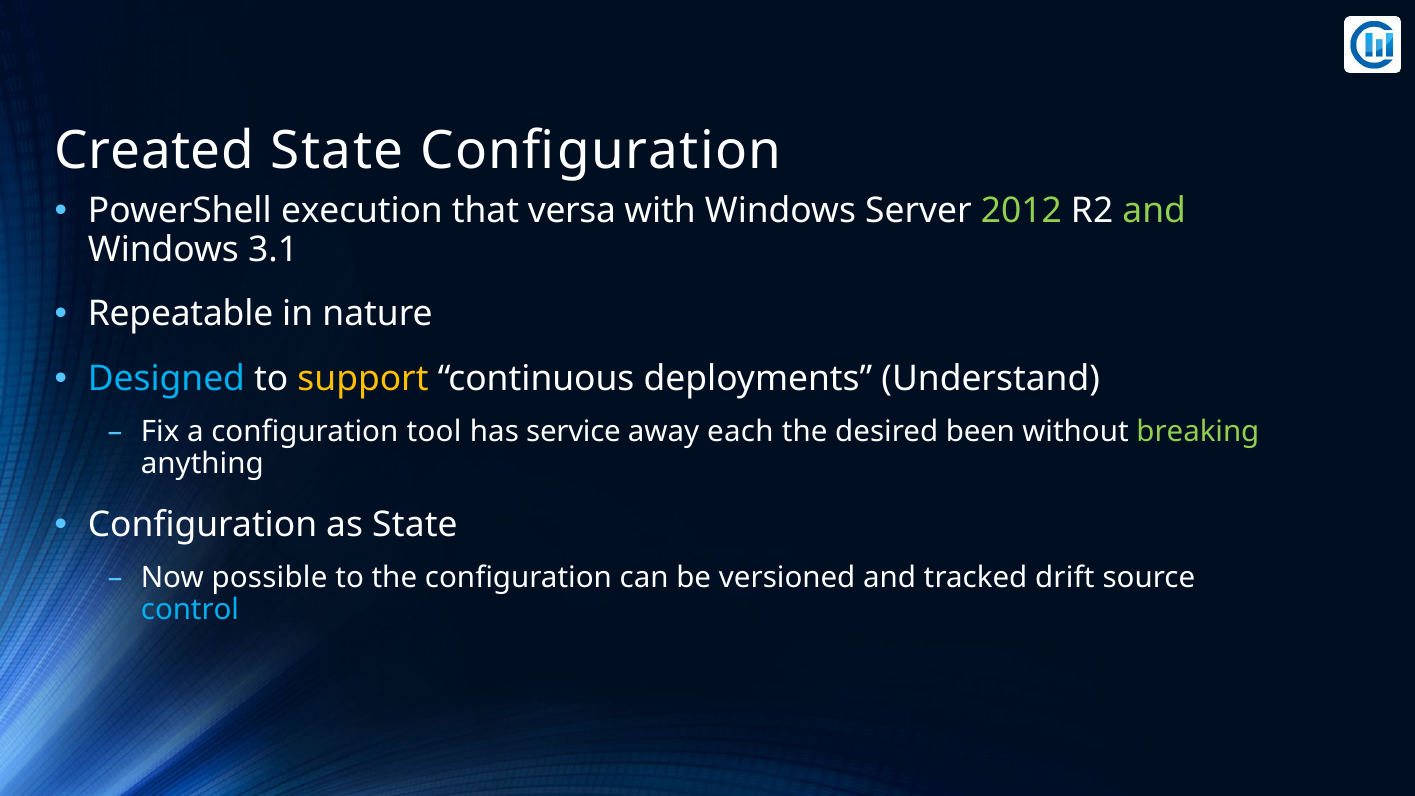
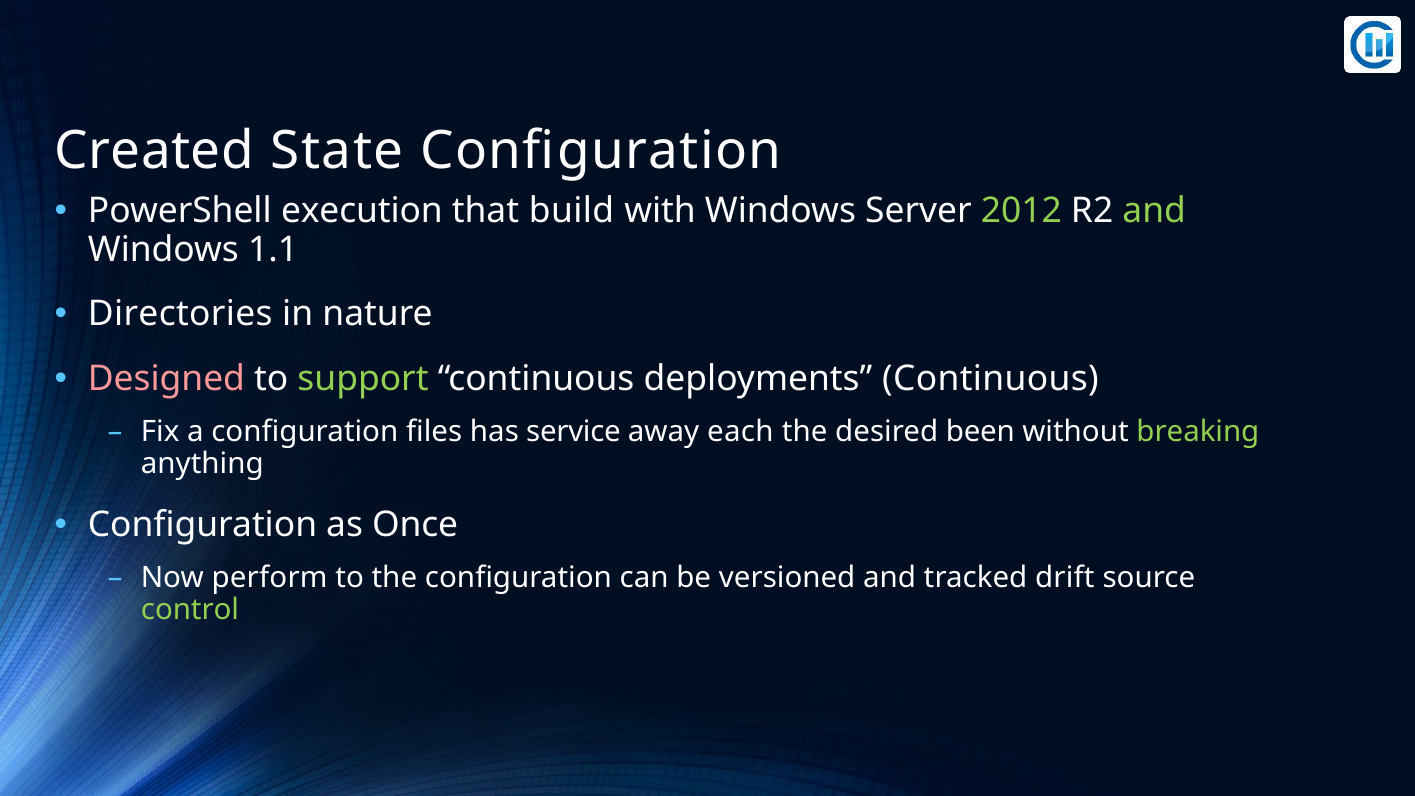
versa: versa -> build (572, 211)
3.1: 3.1 -> 1.1 (273, 249)
Repeatable: Repeatable -> Directories (180, 314)
Designed colour: light blue -> pink (166, 379)
support colour: yellow -> light green (363, 379)
deployments Understand: Understand -> Continuous (990, 379)
tool: tool -> files (434, 432)
as State: State -> Once (415, 525)
possible: possible -> perform (270, 578)
control colour: light blue -> light green (190, 610)
